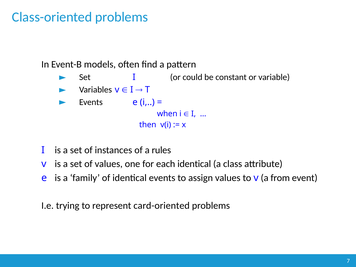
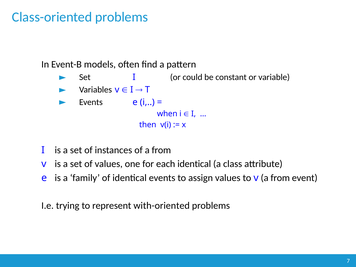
of a rules: rules -> from (161, 150)
card-oriented: card-oriented -> with-oriented (162, 205)
